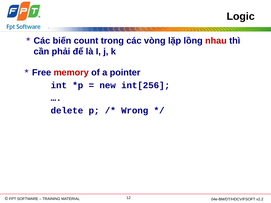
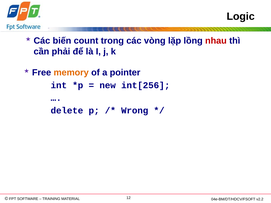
memory colour: red -> orange (71, 73)
